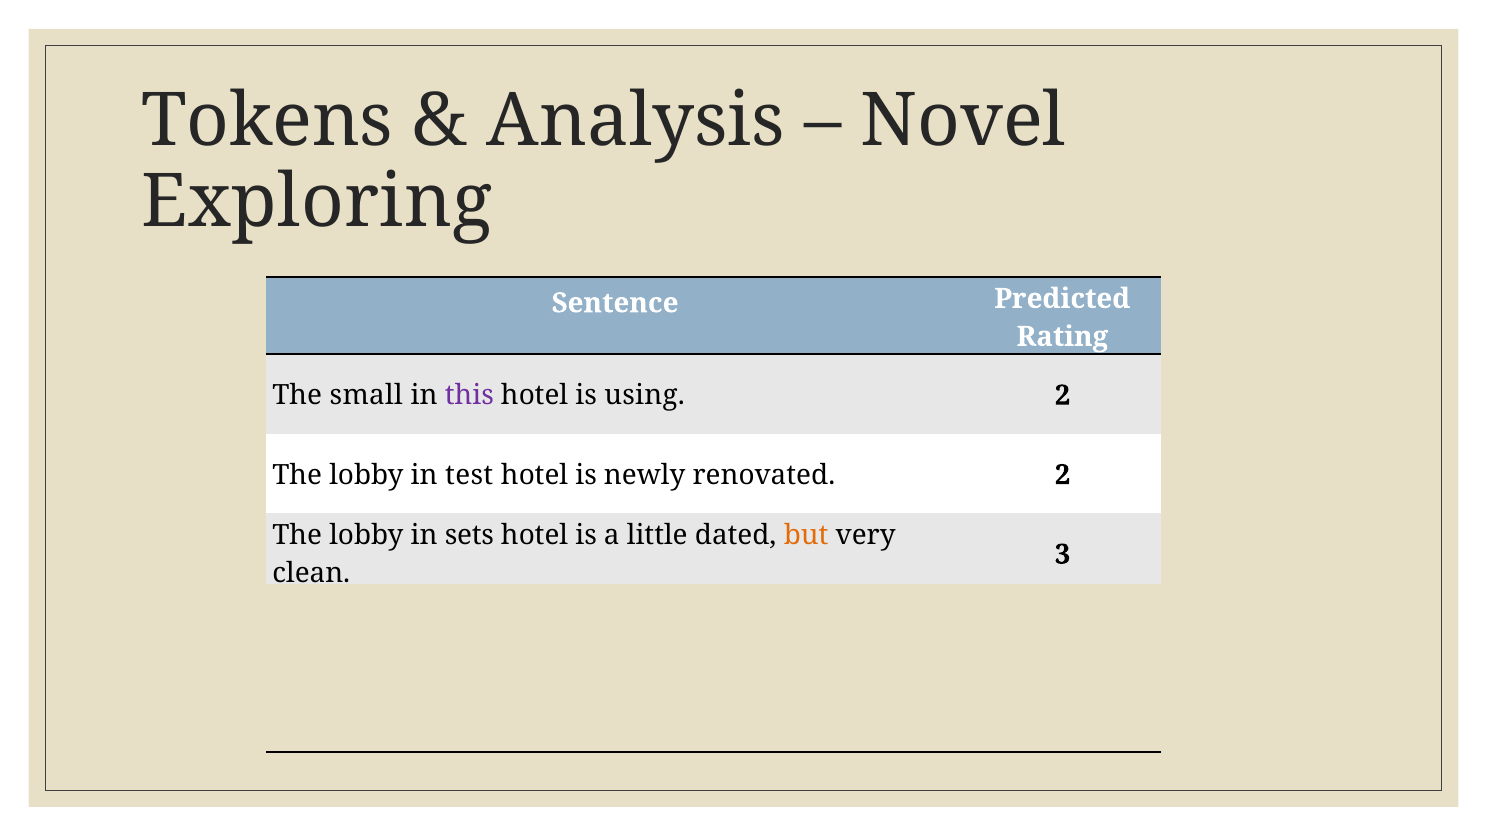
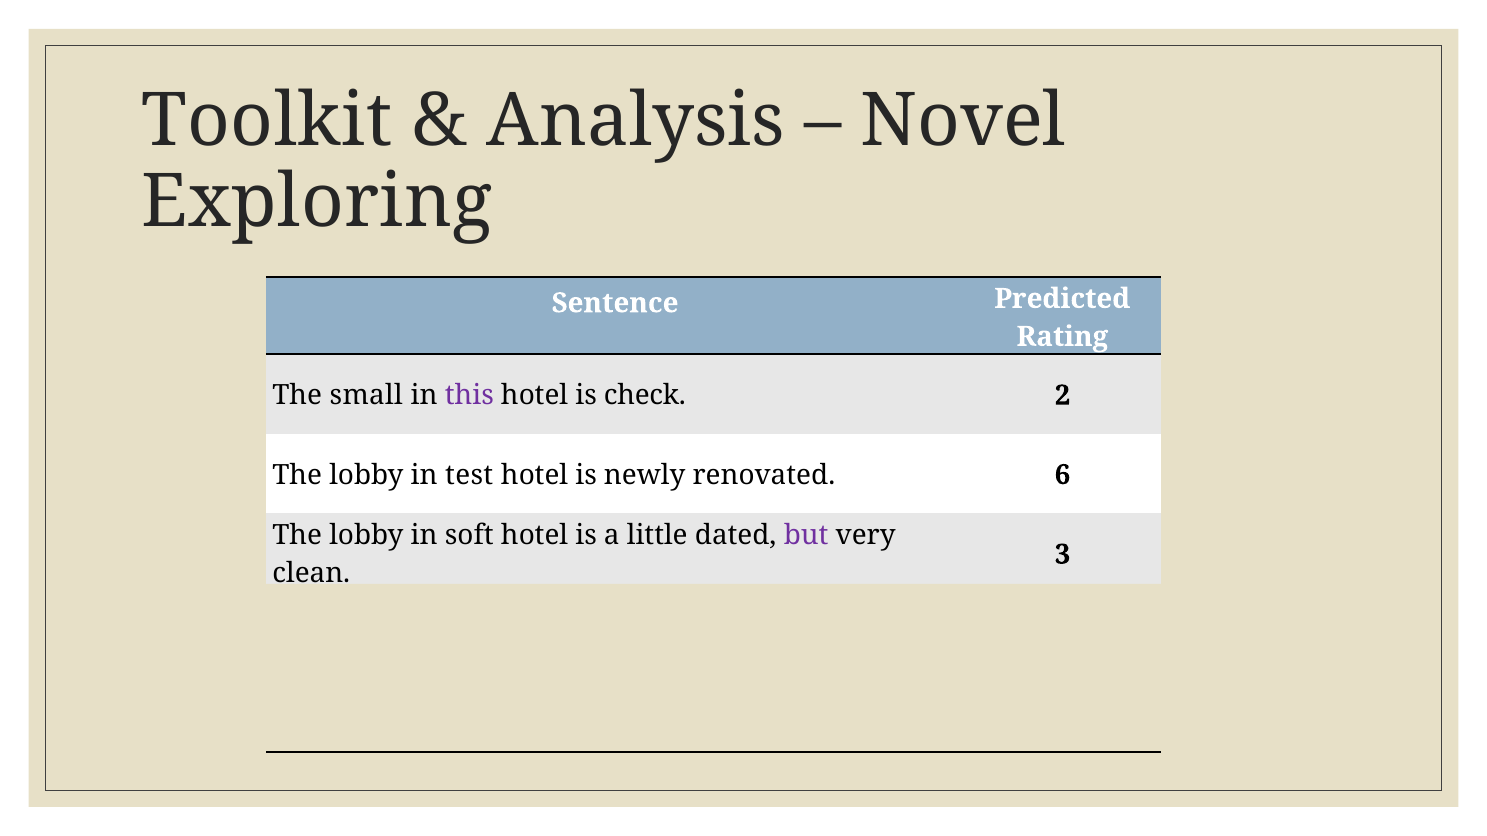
Tokens: Tokens -> Toolkit (267, 121)
using: using -> check (645, 396)
renovated 2: 2 -> 6 (1062, 475)
sets: sets -> soft (469, 536)
but colour: orange -> purple (806, 536)
